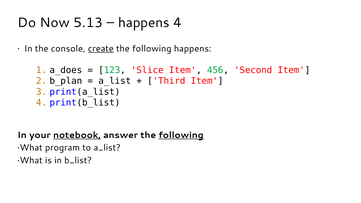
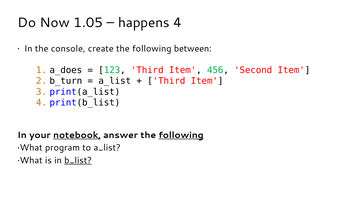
5.13: 5.13 -> 1.05 (88, 23)
create underline: present -> none (101, 49)
following happens: happens -> between (193, 49)
123 Slice: Slice -> Third (147, 70)
b_plan: b_plan -> b_turn (66, 81)
b_list underline: none -> present (78, 160)
